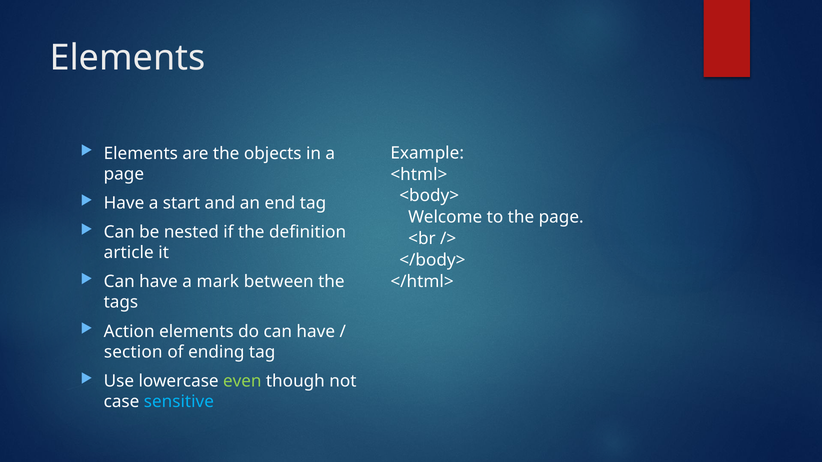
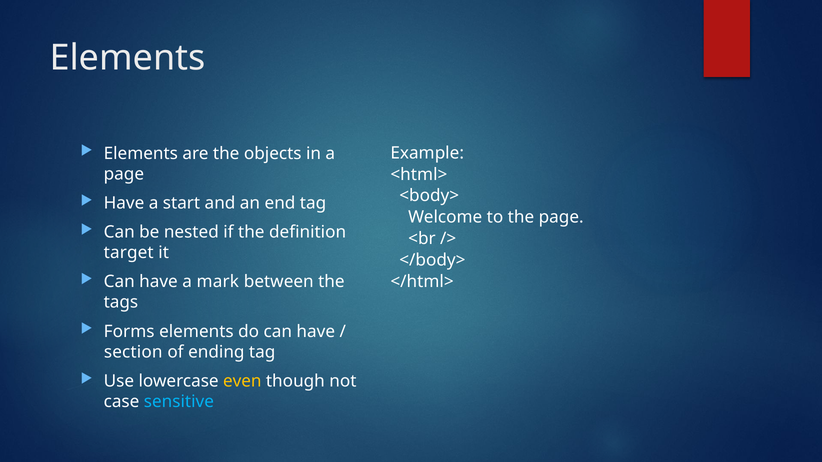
article: article -> target (129, 253)
Action: Action -> Forms (129, 332)
even colour: light green -> yellow (242, 381)
